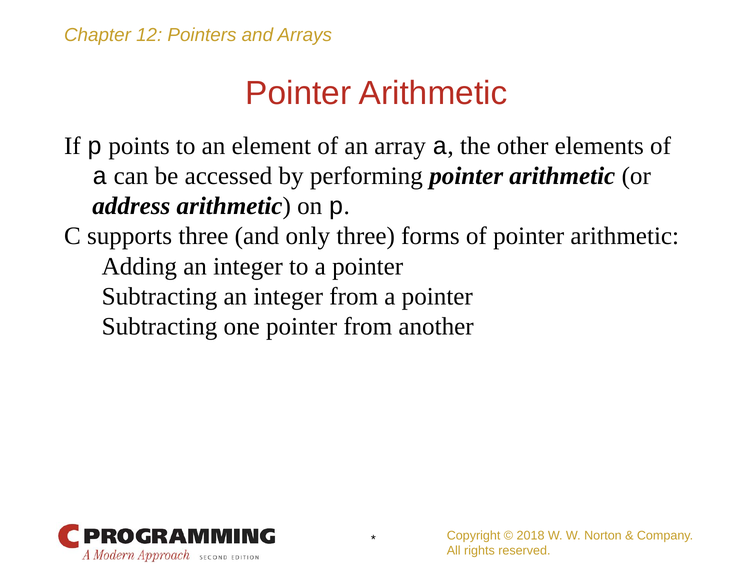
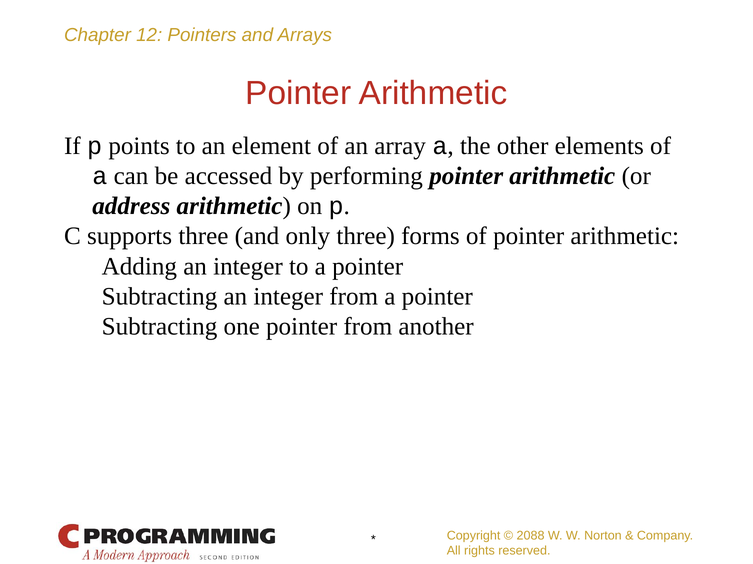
2018: 2018 -> 2088 (531, 536)
